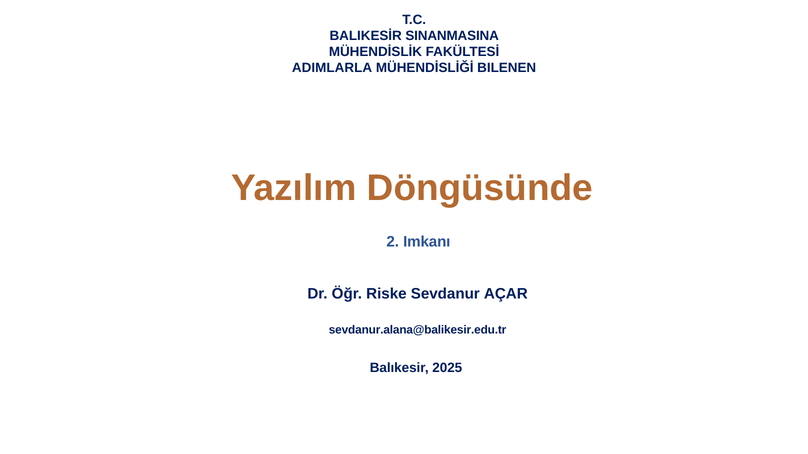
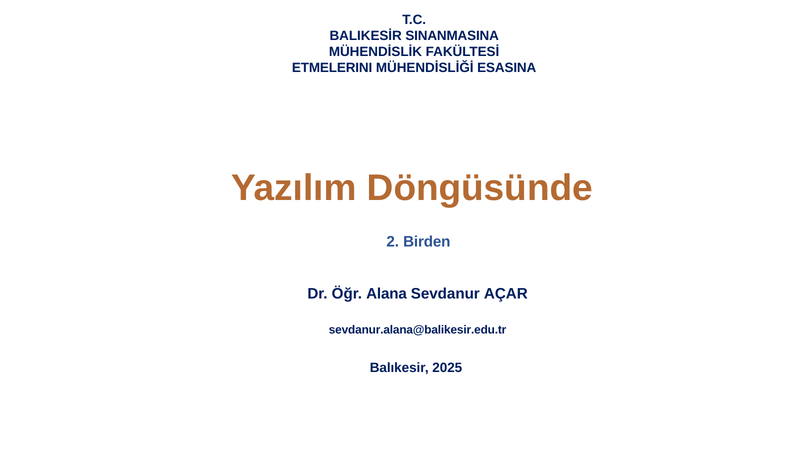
ADIMLARLA: ADIMLARLA -> ETMELERINI (332, 68)
BILENEN: BILENEN -> ESASINA (507, 68)
Imkanı: Imkanı -> Birden (427, 242)
Riske: Riske -> Alana (386, 294)
